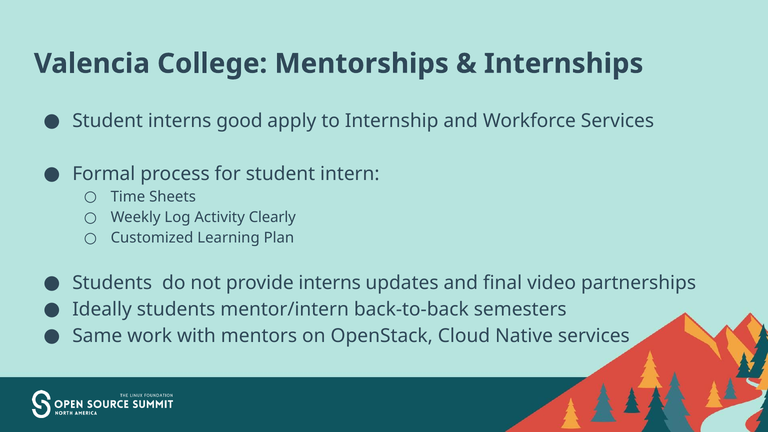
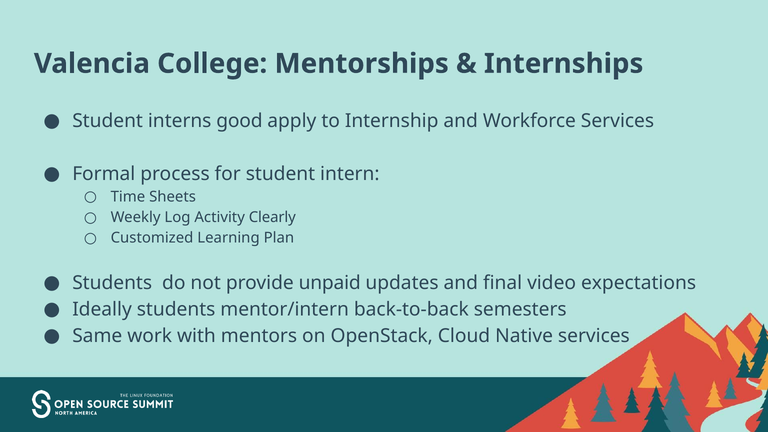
provide interns: interns -> unpaid (330, 283)
partnerships: partnerships -> expectations (639, 283)
